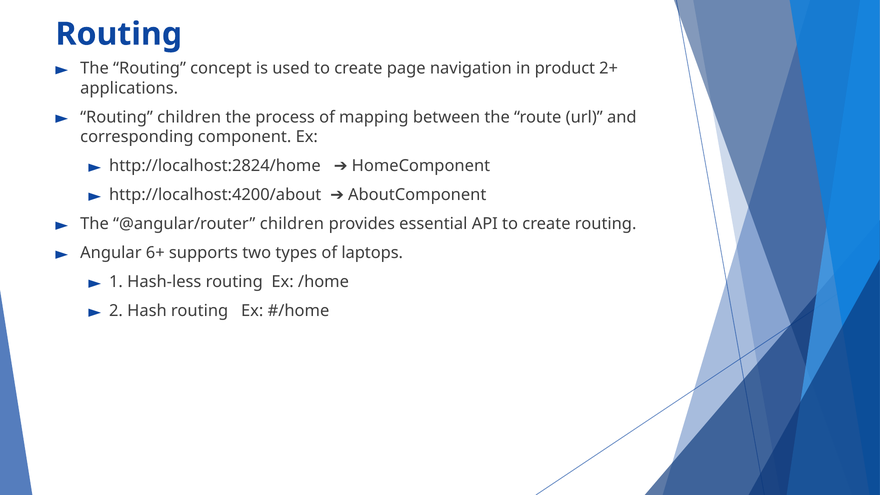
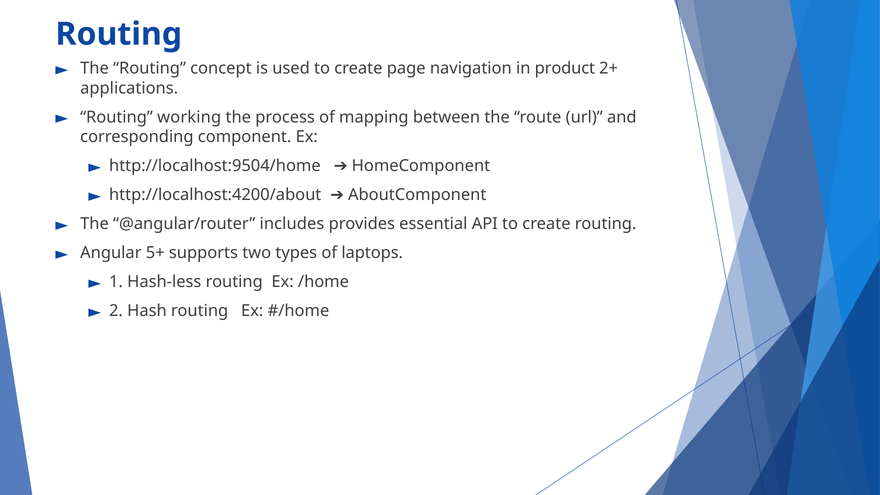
Routing children: children -> working (189, 117)
http://localhost:2824/home: http://localhost:2824/home -> http://localhost:9504/home (215, 166)
@angular/router children: children -> includes (292, 224)
6+: 6+ -> 5+ (155, 253)
